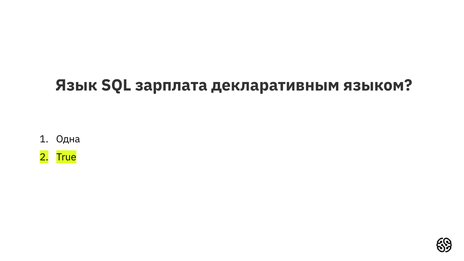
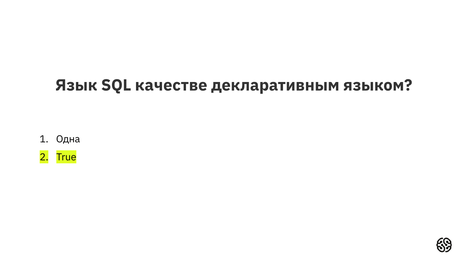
зарплата: зарплата -> качестве (171, 85)
